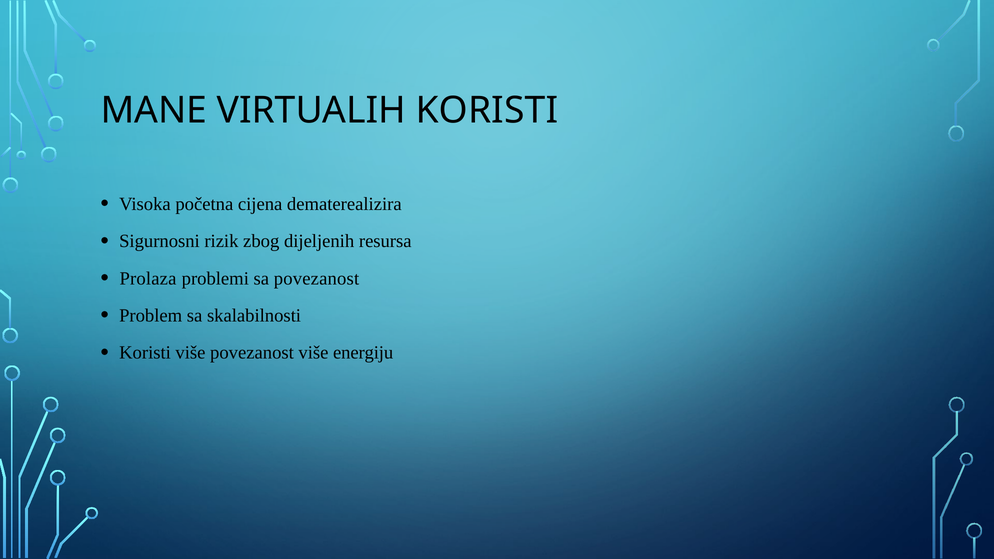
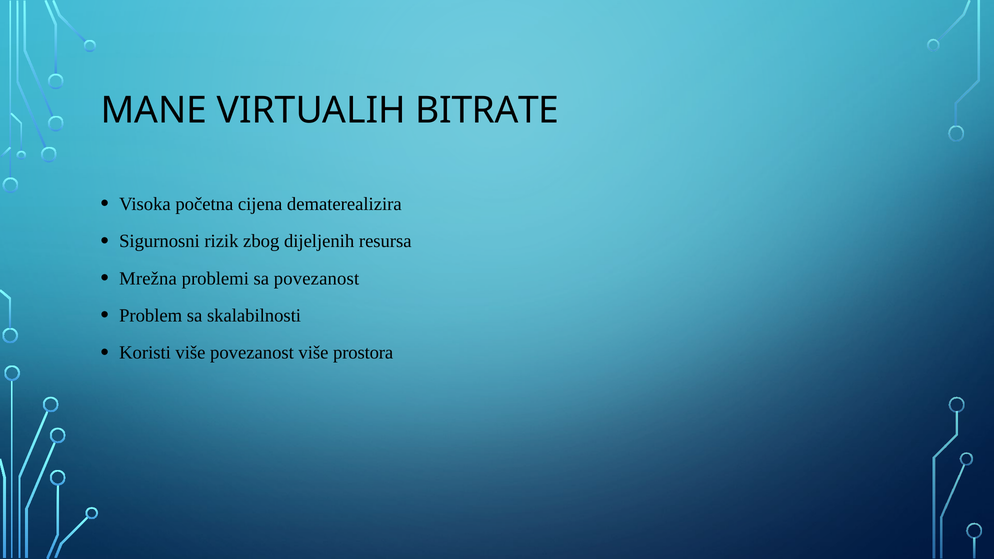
VIRTUALIH KORISTI: KORISTI -> BITRATE (487, 110)
Prolaza: Prolaza -> Mrežna (148, 278)
energiju: energiju -> prostora (363, 353)
